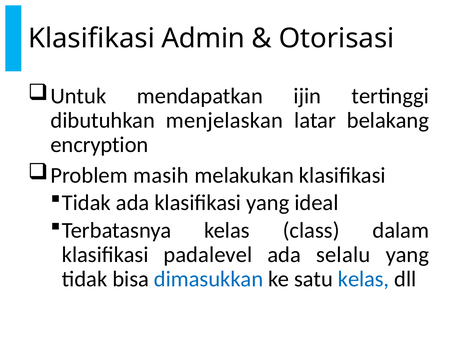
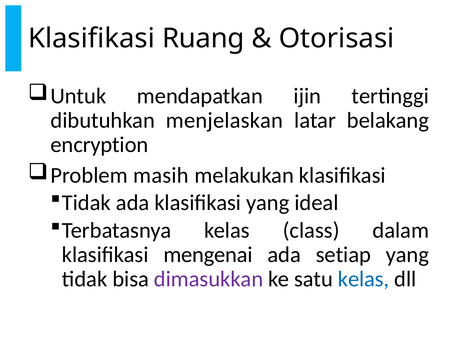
Admin: Admin -> Ruang (203, 38)
padalevel: padalevel -> mengenai (208, 255)
selalu: selalu -> setiap (343, 255)
dimasukkan colour: blue -> purple (209, 279)
